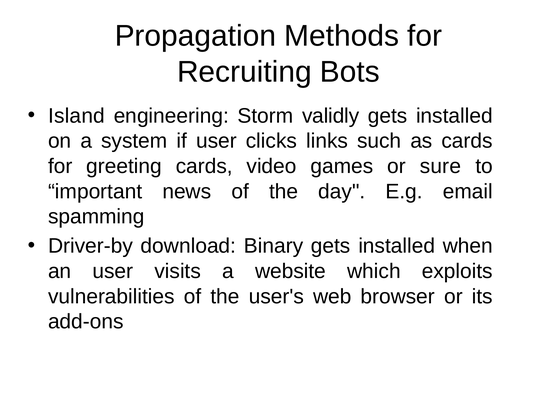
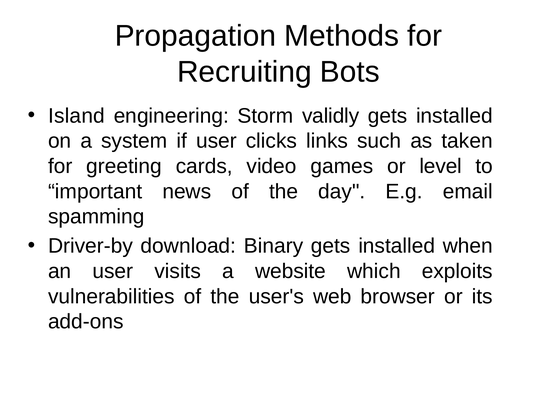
as cards: cards -> taken (467, 141)
sure: sure -> level (441, 166)
